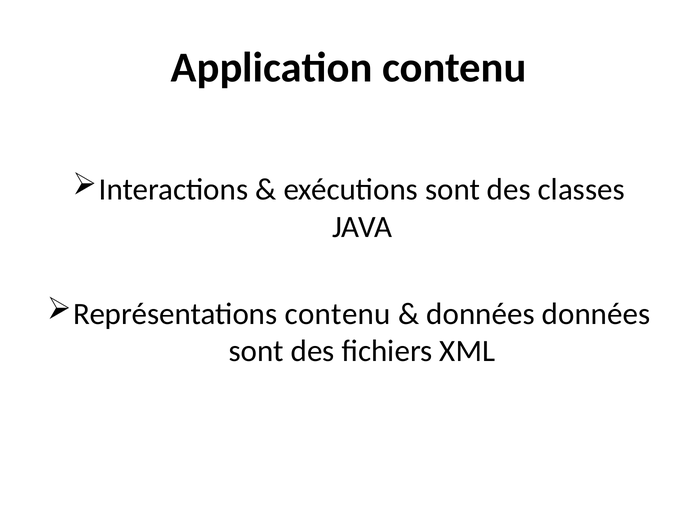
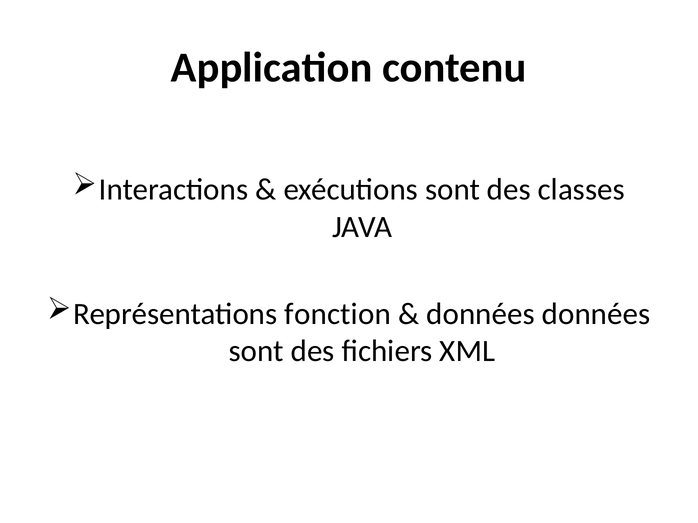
Représentations contenu: contenu -> fonction (338, 314)
